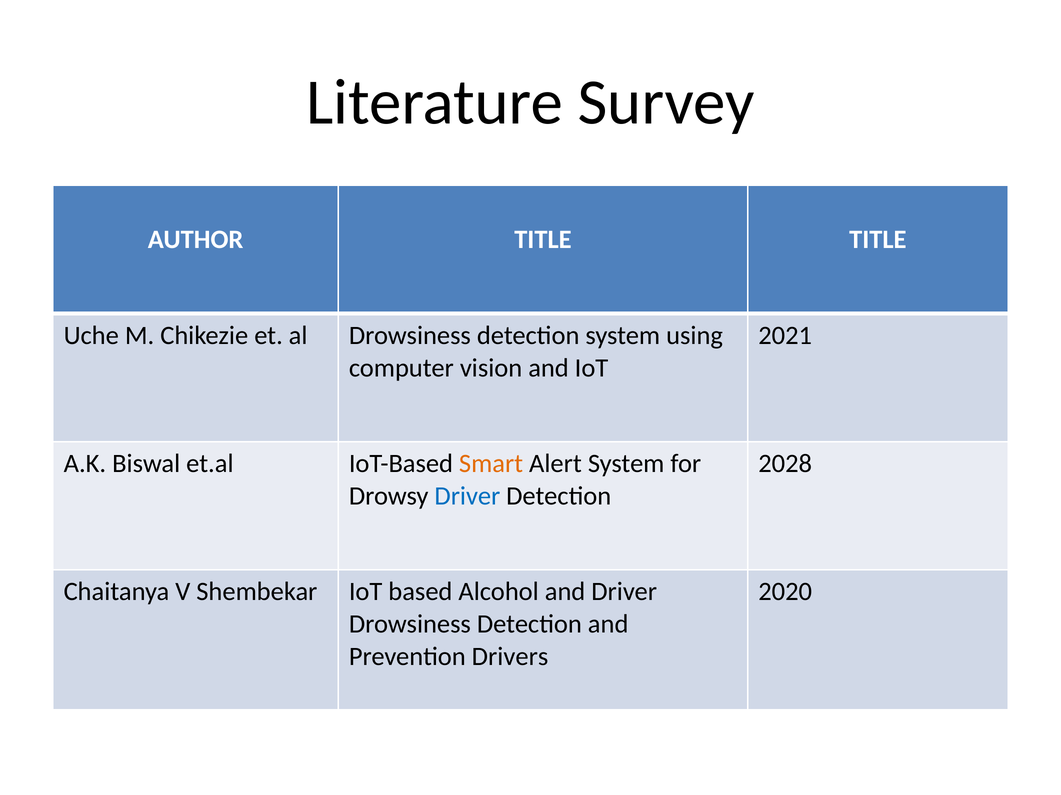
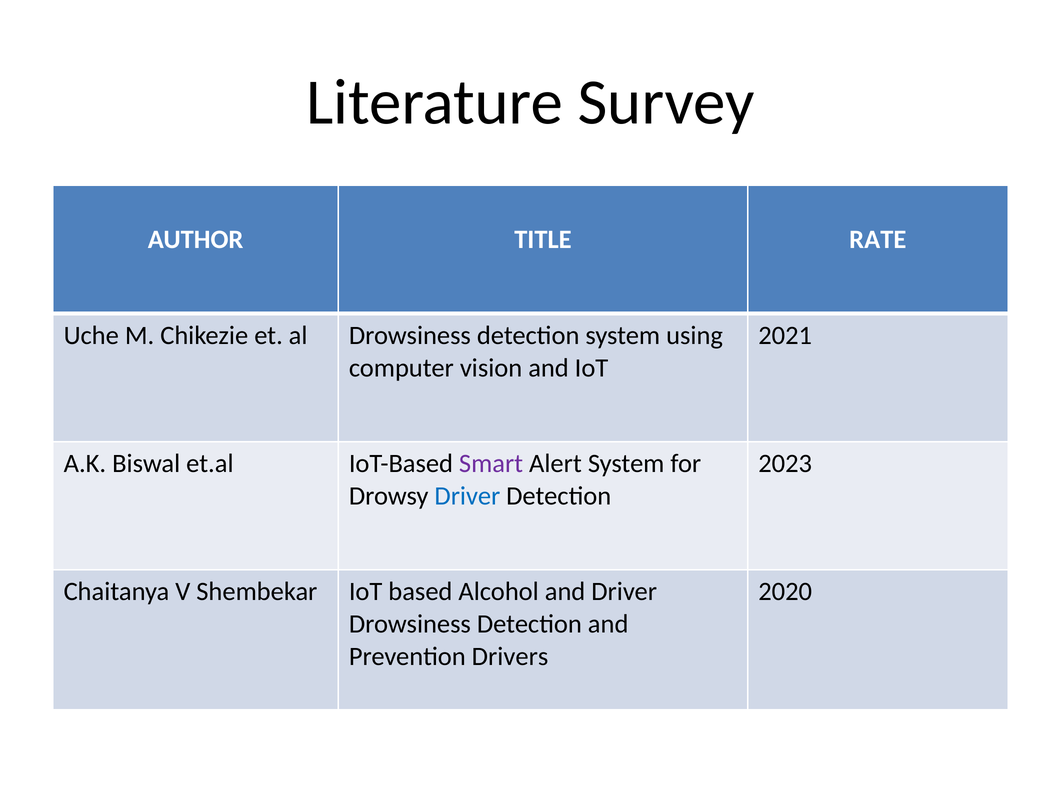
TITLE TITLE: TITLE -> RATE (878, 240)
Smart colour: orange -> purple (491, 464)
2028: 2028 -> 2023 (785, 464)
